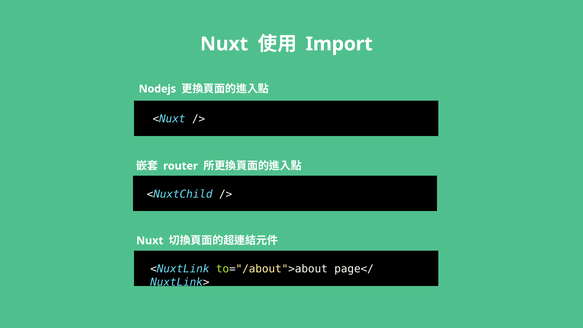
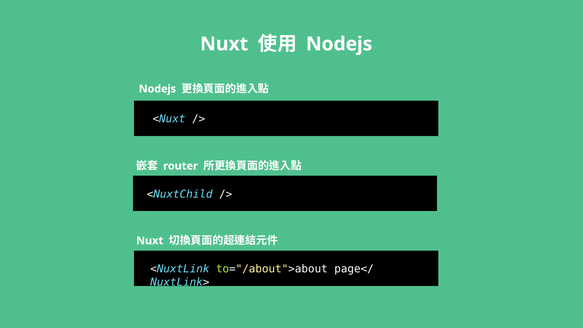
Import: Import -> Nodejs (339, 44)
